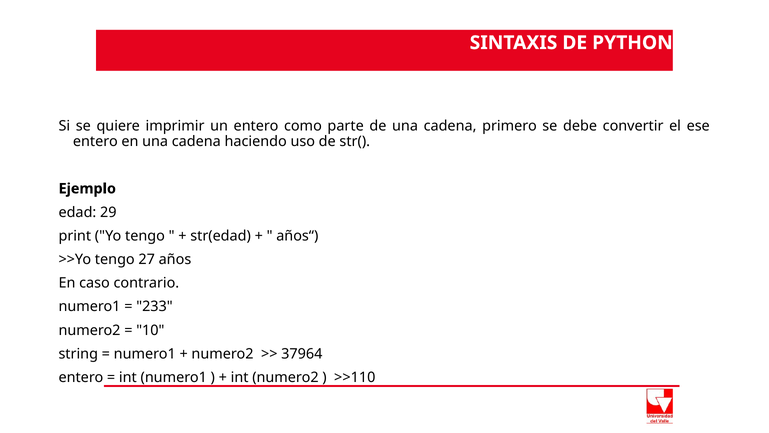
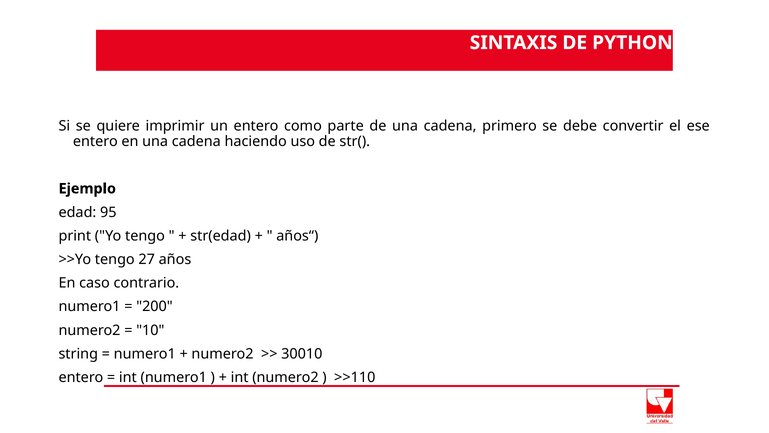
29: 29 -> 95 (108, 212)
233: 233 -> 200 (154, 306)
37964: 37964 -> 30010 (302, 354)
